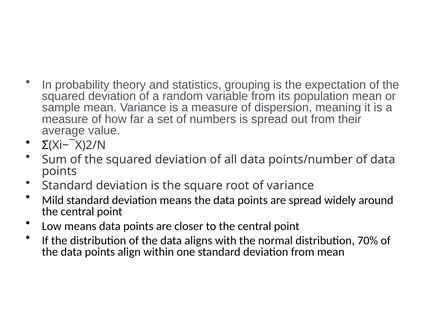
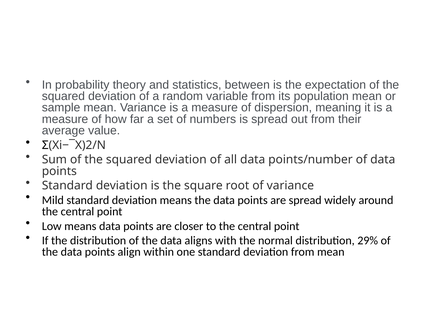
grouping: grouping -> between (247, 85)
70%: 70% -> 29% (368, 240)
